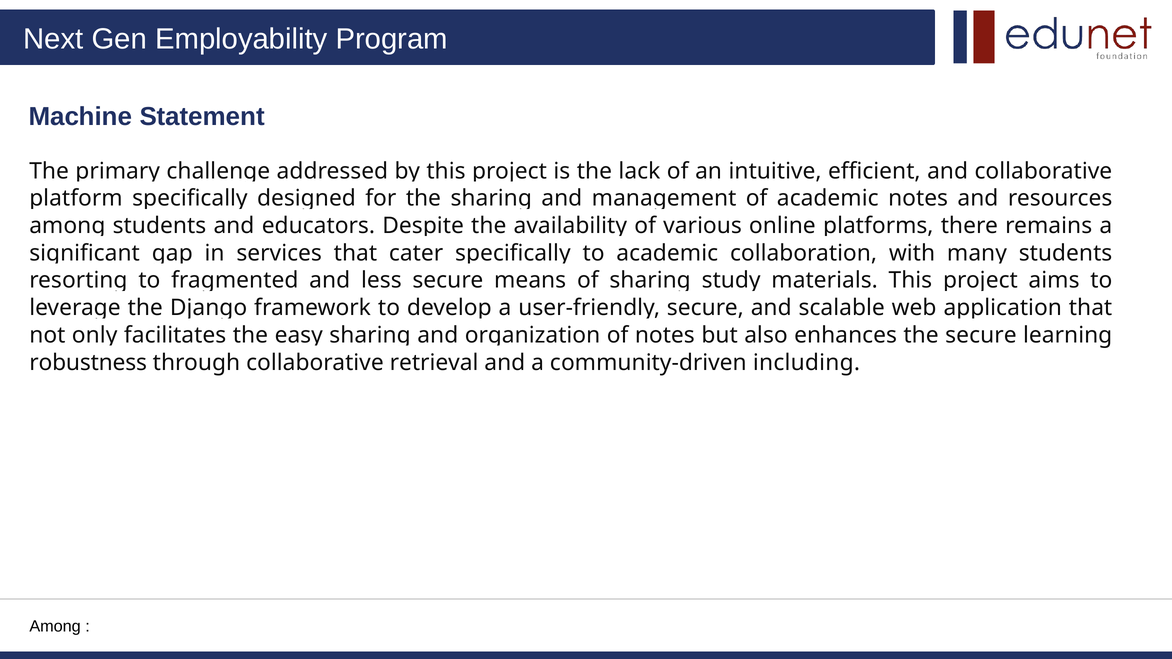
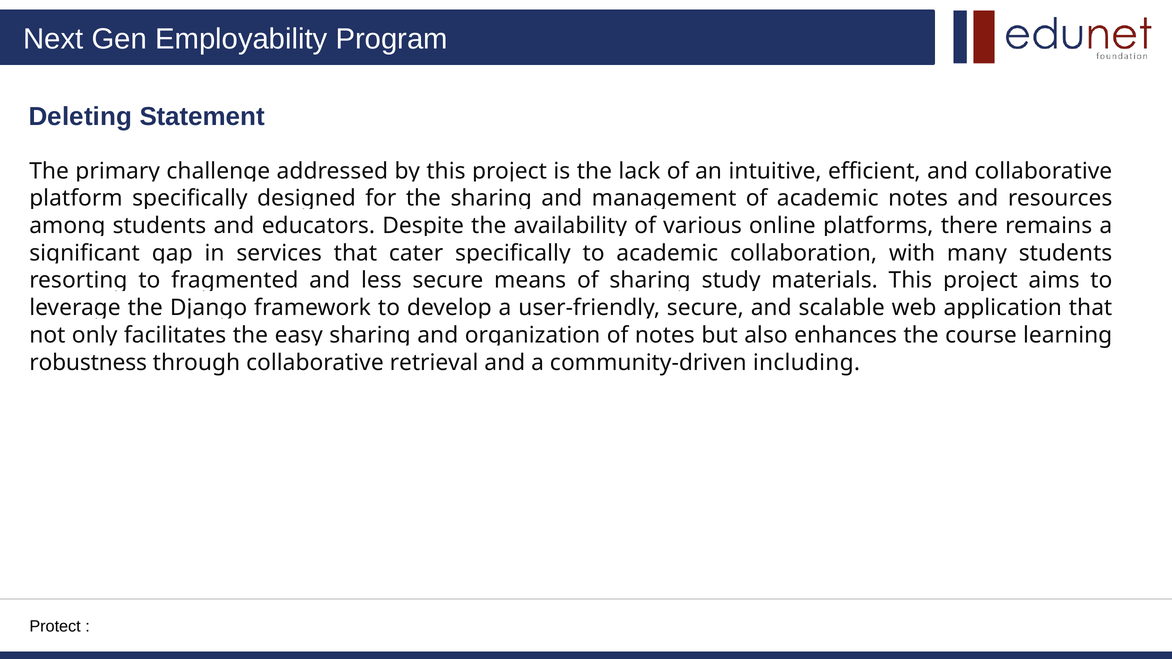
Machine: Machine -> Deleting (80, 117)
the secure: secure -> course (981, 335)
Among: Among -> Protect (55, 627)
